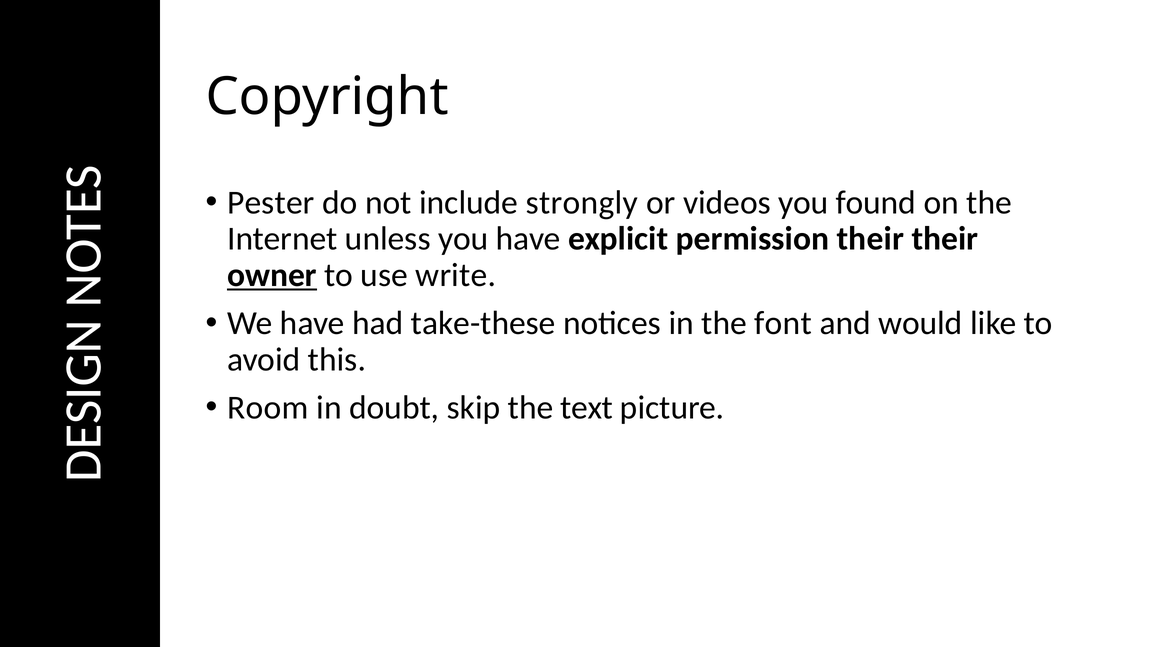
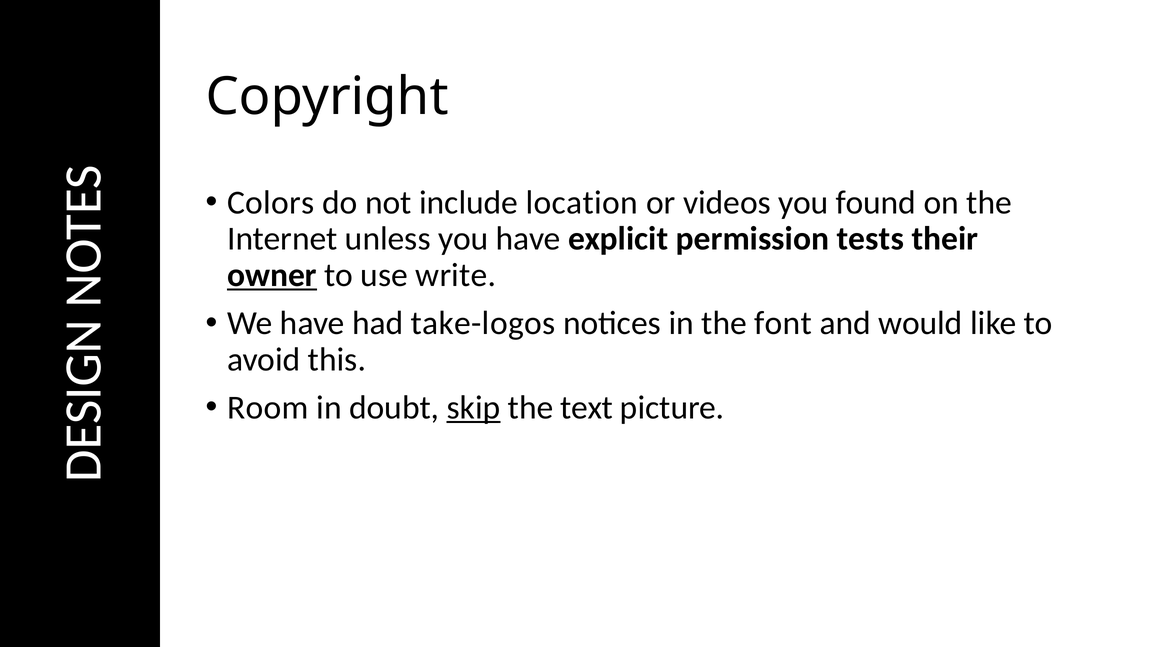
Pester: Pester -> Colors (271, 203)
strongly: strongly -> location (582, 203)
permission their: their -> tests (870, 239)
take-these: take-these -> take-logos (483, 323)
skip underline: none -> present (474, 408)
